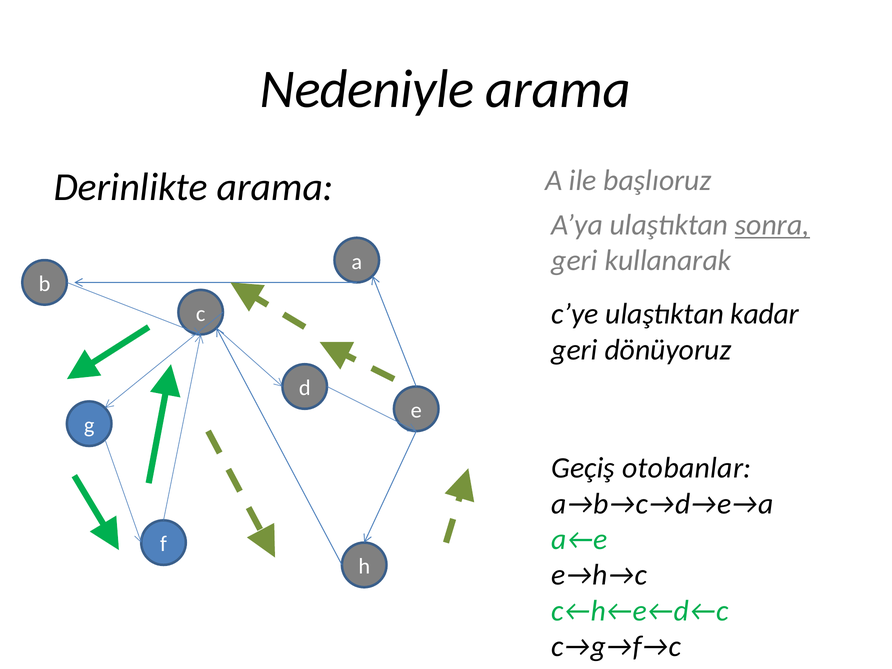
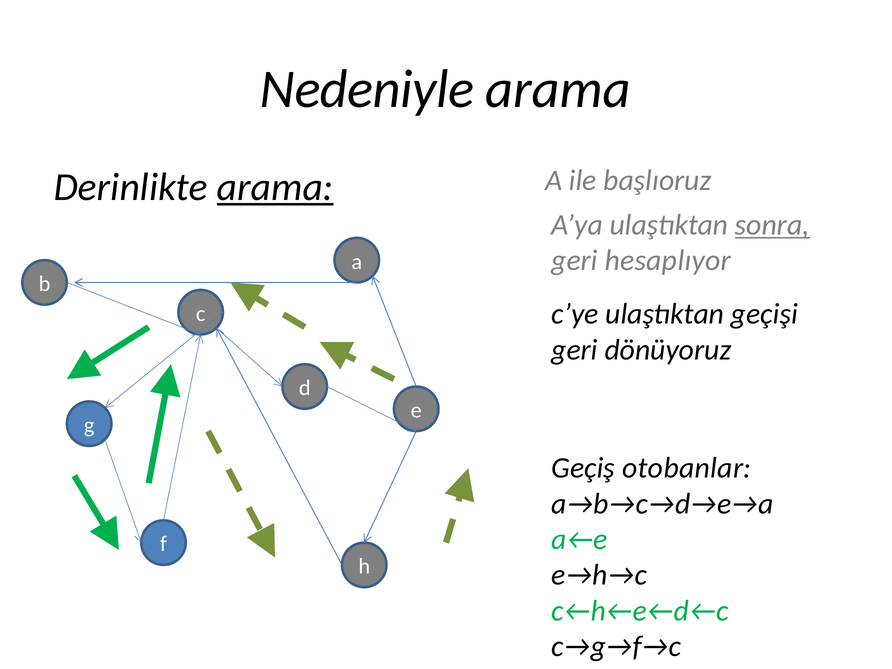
arama underline: none -> present (275, 187)
kullanarak: kullanarak -> hesaplıyor (668, 261)
kadar: kadar -> geçişi (764, 314)
